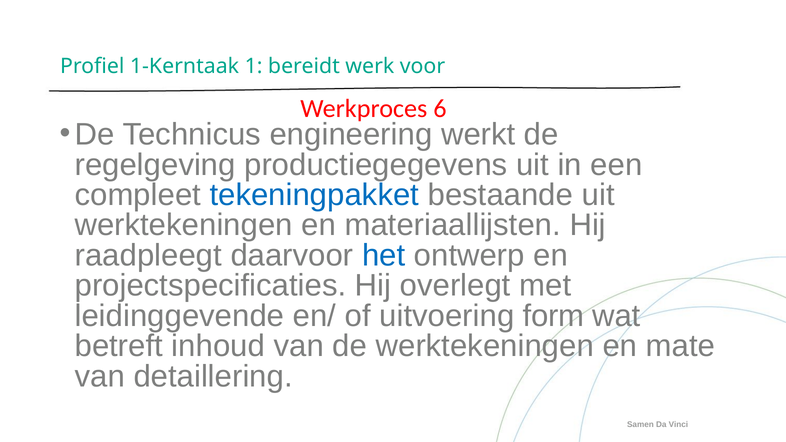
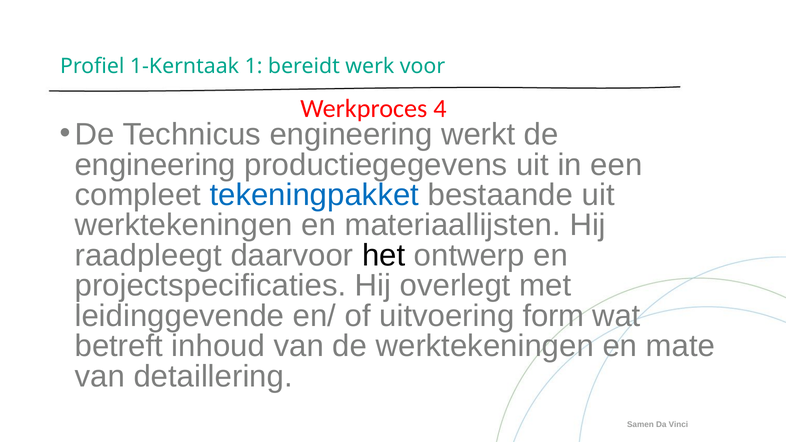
6: 6 -> 4 (440, 109)
regelgeving: regelgeving -> engineering (155, 165)
het colour: blue -> black (384, 256)
